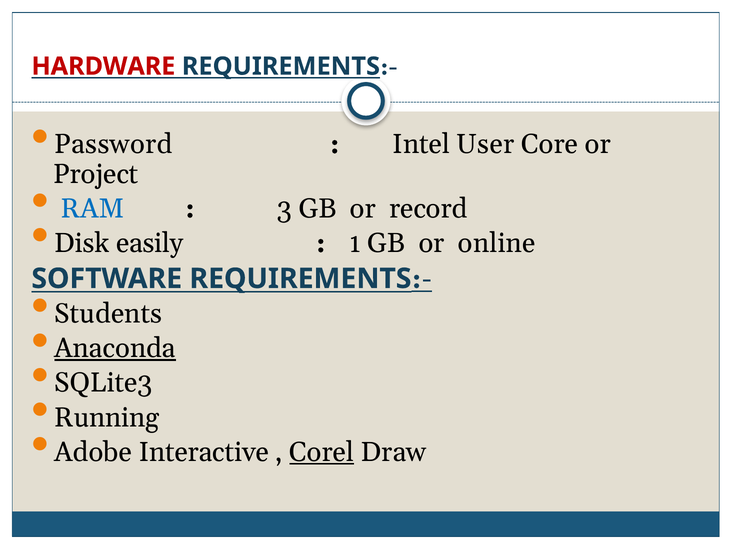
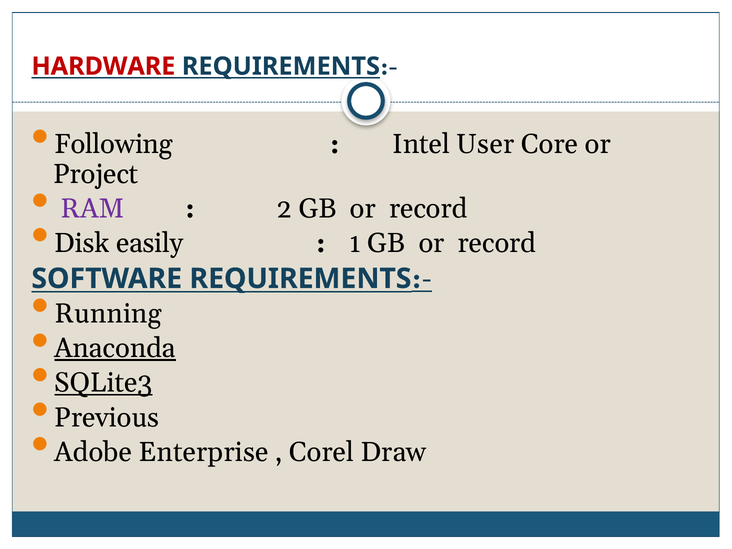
Password: Password -> Following (114, 144)
RAM colour: blue -> purple (93, 209)
3: 3 -> 2 (284, 209)
1 GB or online: online -> record (497, 243)
Students: Students -> Running (108, 314)
SQLite3 underline: none -> present (103, 383)
Running: Running -> Previous (107, 417)
Interactive: Interactive -> Enterprise (204, 452)
Corel underline: present -> none (322, 452)
